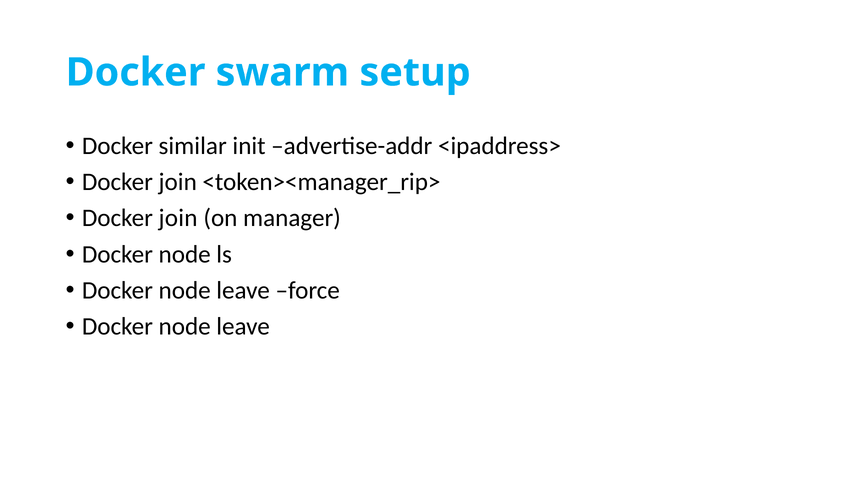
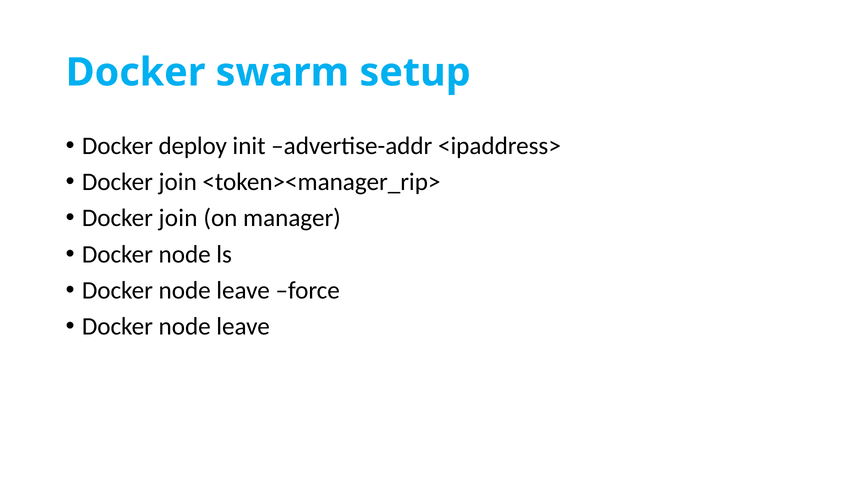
similar: similar -> deploy (193, 146)
